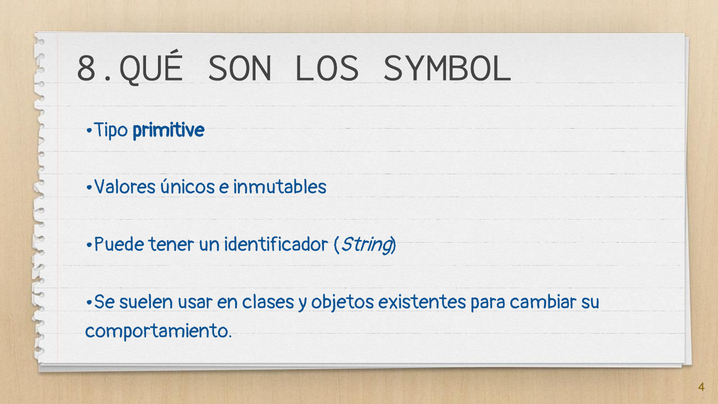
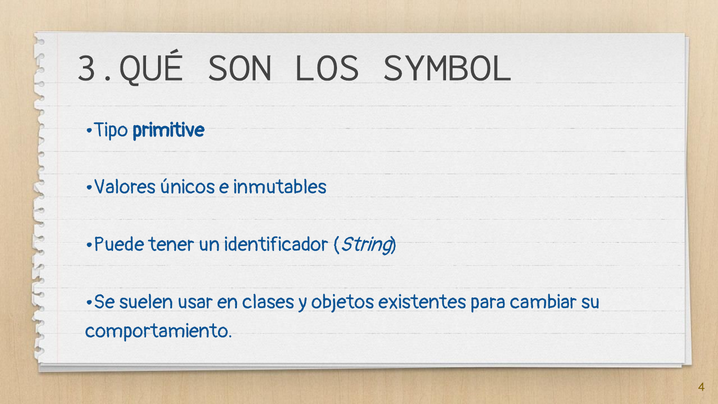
8.QUÉ: 8.QUÉ -> 3.QUÉ (130, 67)
